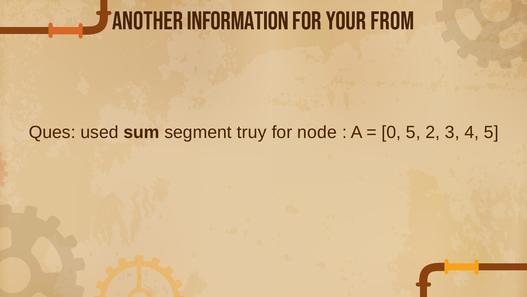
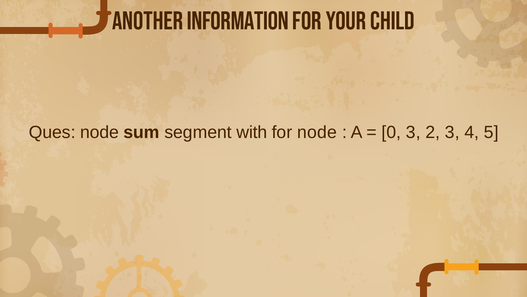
FROM: FROM -> CHILD (393, 21)
Ques used: used -> node (100, 132)
truy: truy -> with (252, 132)
0 5: 5 -> 3 (413, 132)
